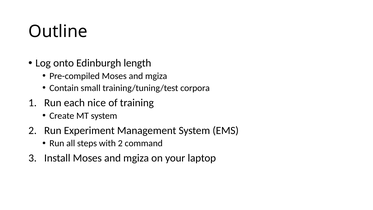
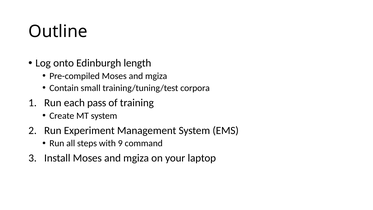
nice: nice -> pass (97, 103)
with 2: 2 -> 9 (120, 143)
